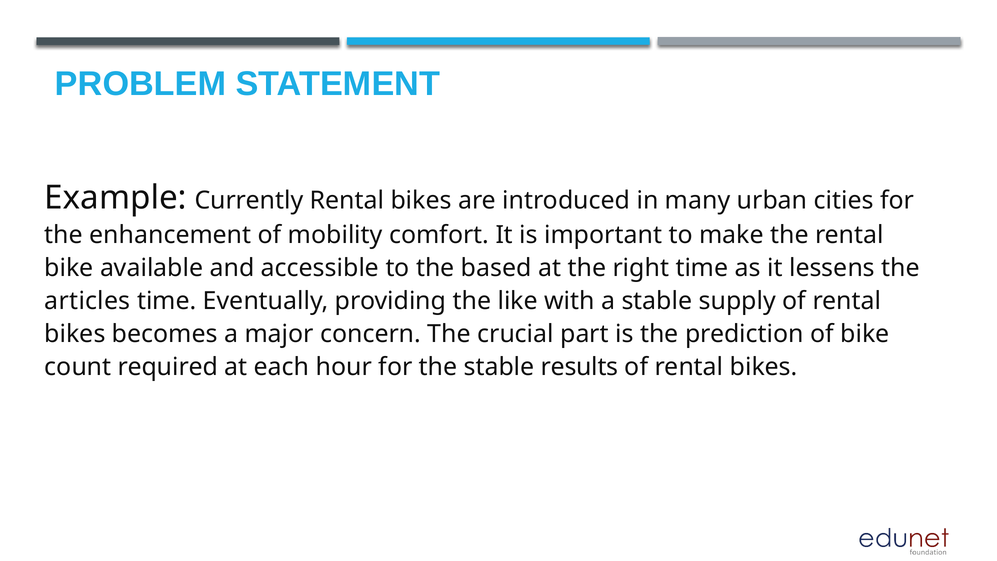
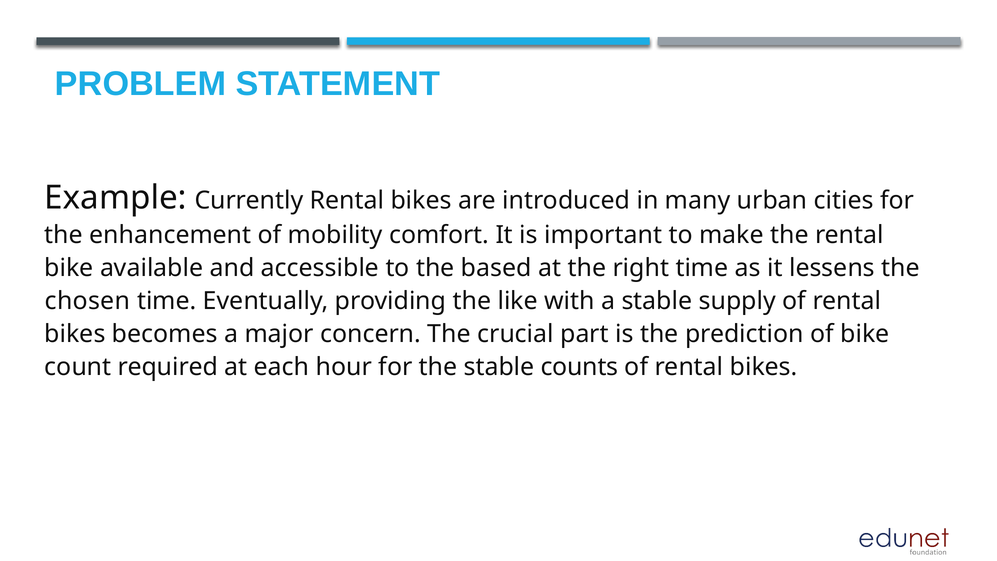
articles: articles -> chosen (87, 301)
results: results -> counts (580, 367)
